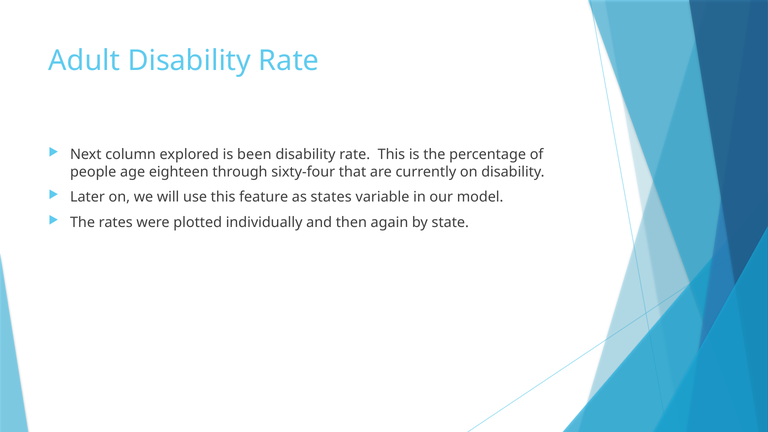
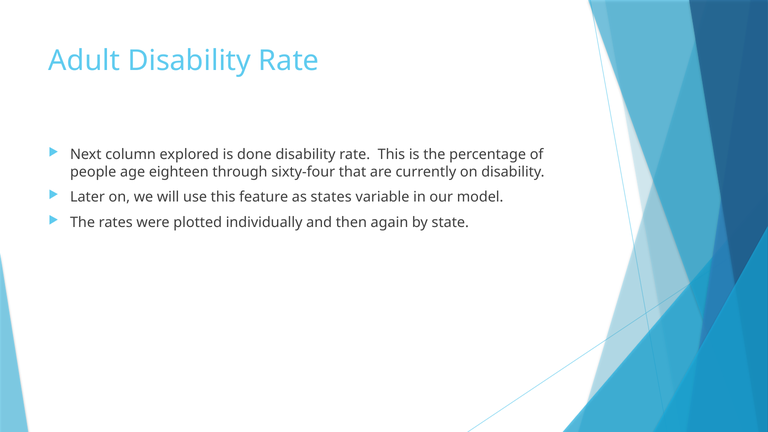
been: been -> done (254, 154)
